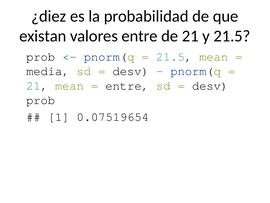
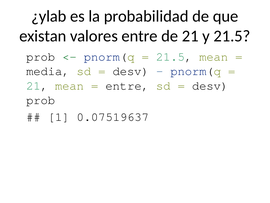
¿diez: ¿diez -> ¿ylab (49, 16)
0.07519654: 0.07519654 -> 0.07519637 (113, 117)
